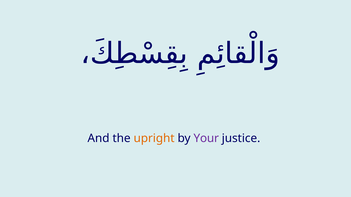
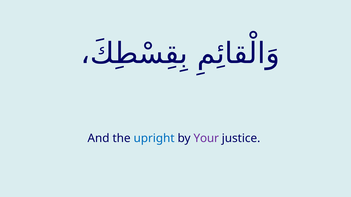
upright colour: orange -> blue (154, 139)
